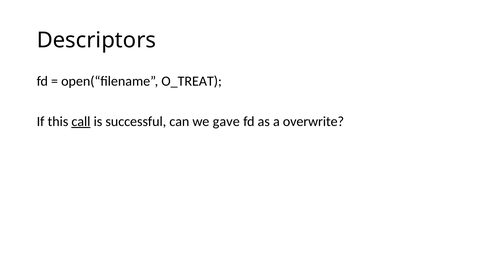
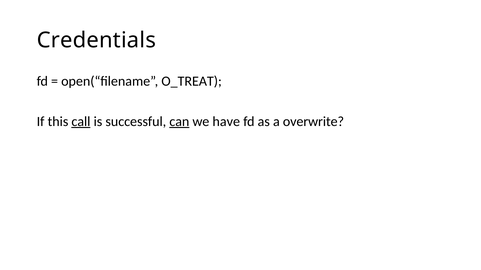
Descriptors: Descriptors -> Credentials (96, 40)
can underline: none -> present (179, 122)
gave: gave -> have (226, 122)
